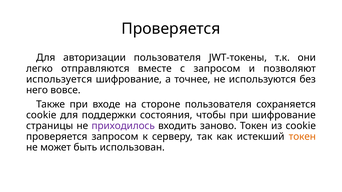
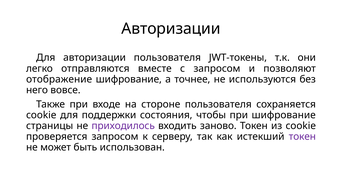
Проверяется: Проверяется -> Авторизации (171, 29)
используется: используется -> отображение (59, 79)
токен colour: orange -> purple (302, 137)
